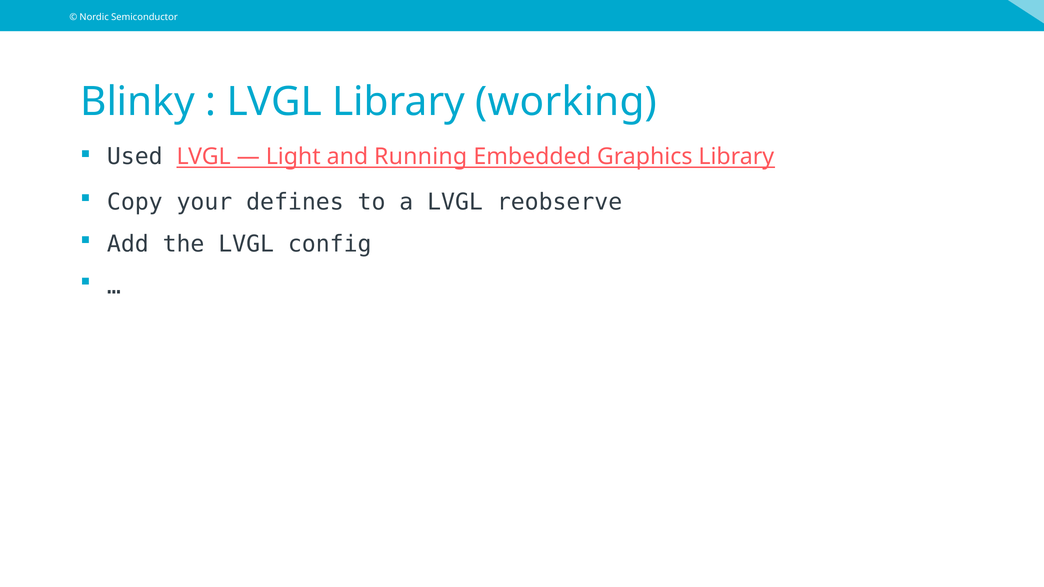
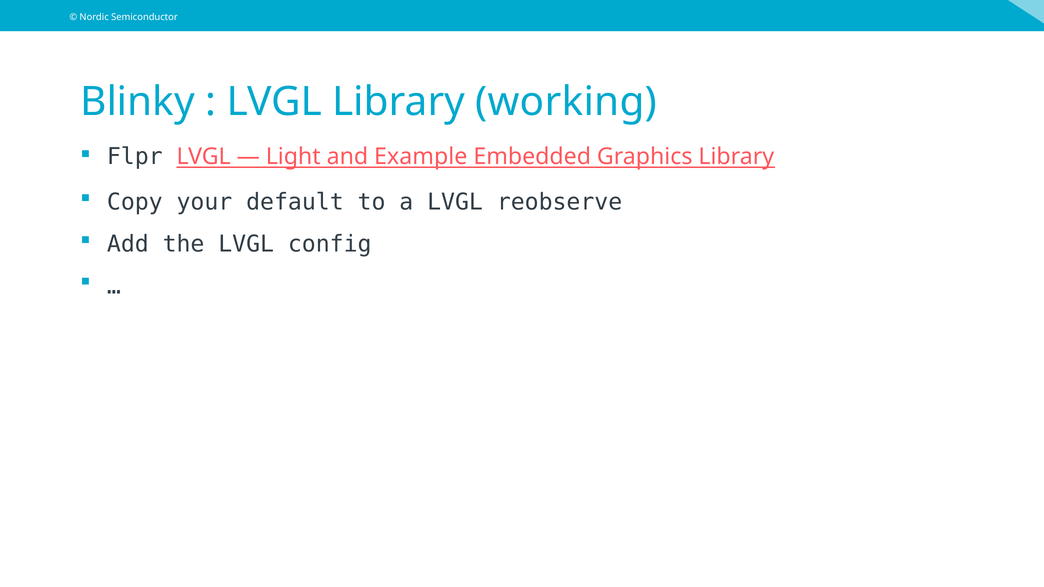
Used: Used -> Flpr (135, 157)
Running: Running -> Example (421, 157)
defines: defines -> default (295, 202)
